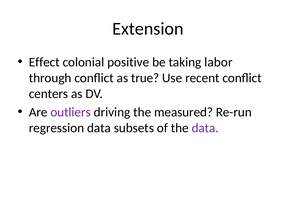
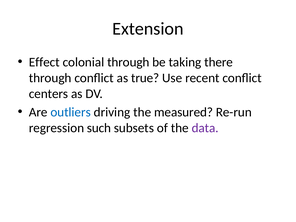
colonial positive: positive -> through (128, 62)
labor: labor -> there (219, 62)
outliers colour: purple -> blue (71, 112)
regression data: data -> such (99, 128)
